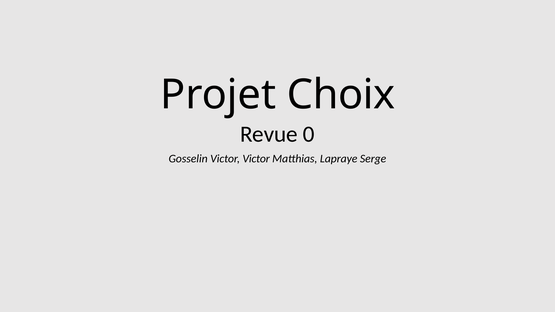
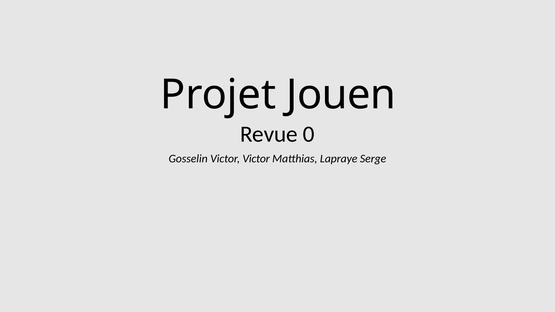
Choix: Choix -> Jouen (341, 95)
